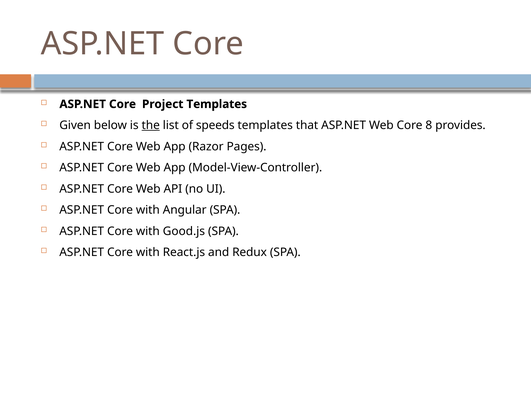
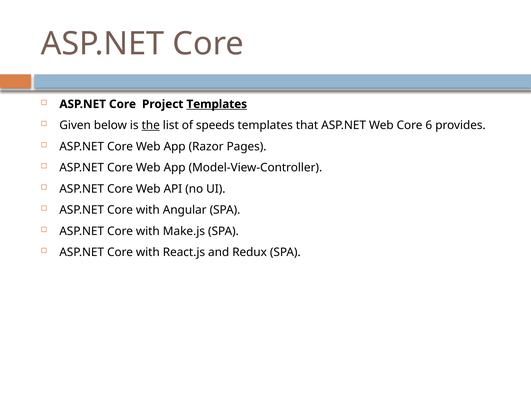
Templates underline: none -> present (217, 104)
8: 8 -> 6 (429, 125)
Good.js: Good.js -> Make.js (184, 231)
